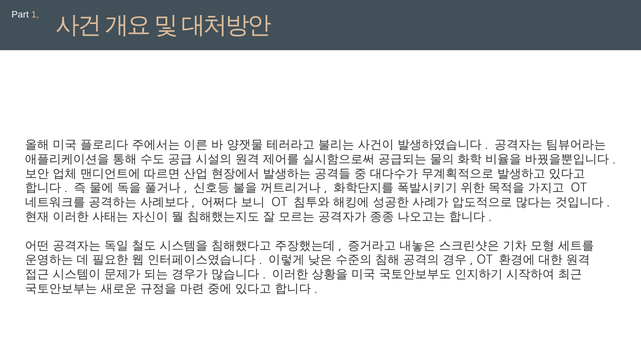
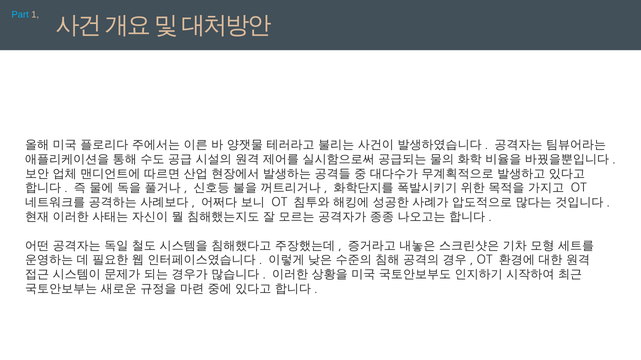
Part colour: white -> light blue (20, 15)
